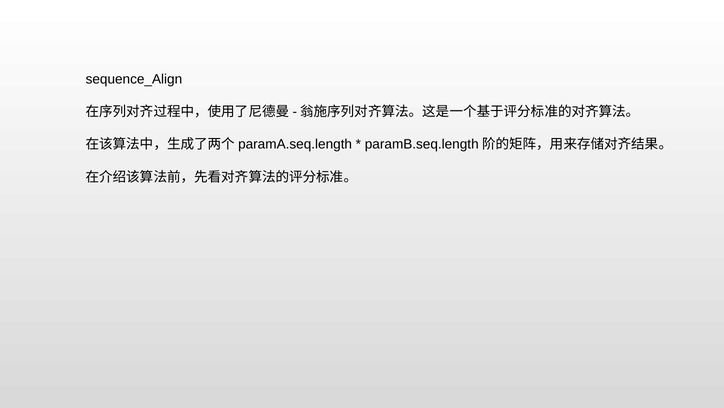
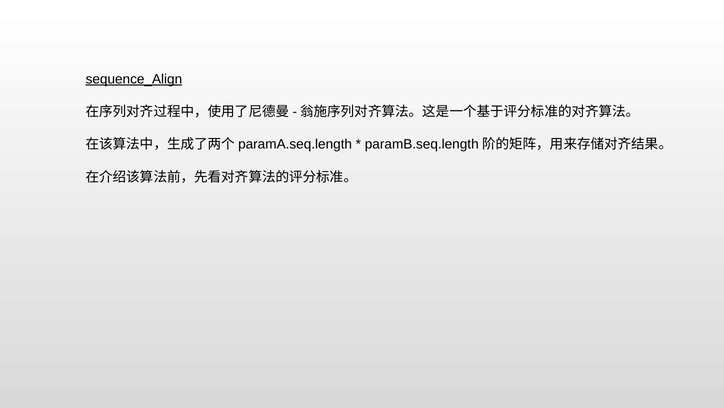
sequence_Align underline: none -> present (134, 79)
